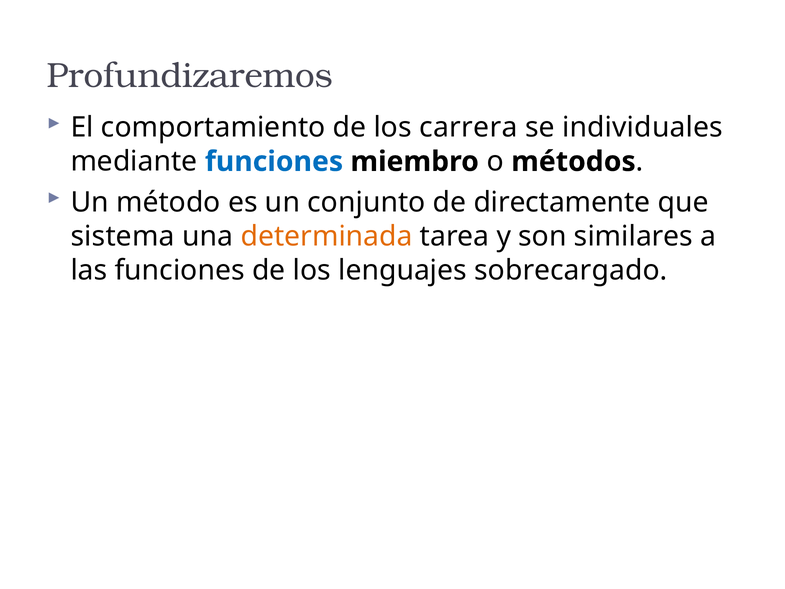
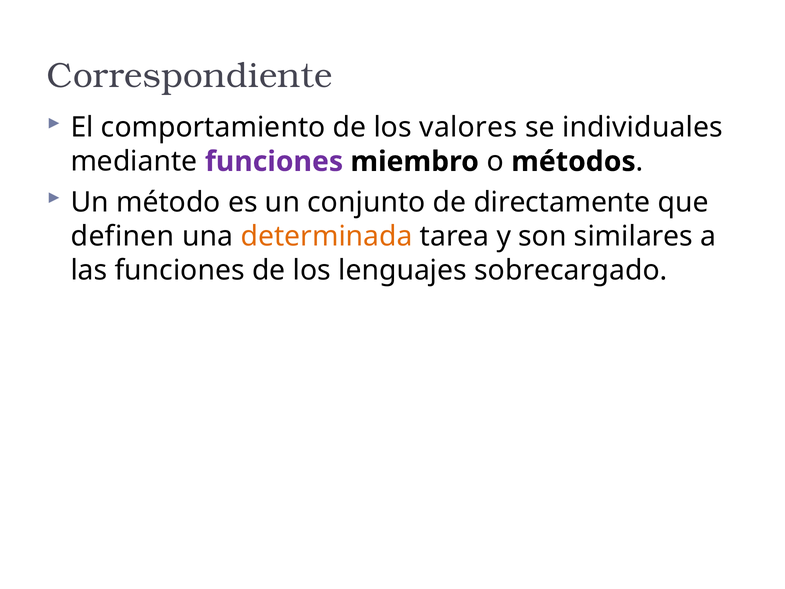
Profundizaremos: Profundizaremos -> Correspondiente (190, 76)
carrera: carrera -> valores (468, 128)
funciones colour: blue -> purple (274, 162)
sistema: sistema -> definen (123, 236)
